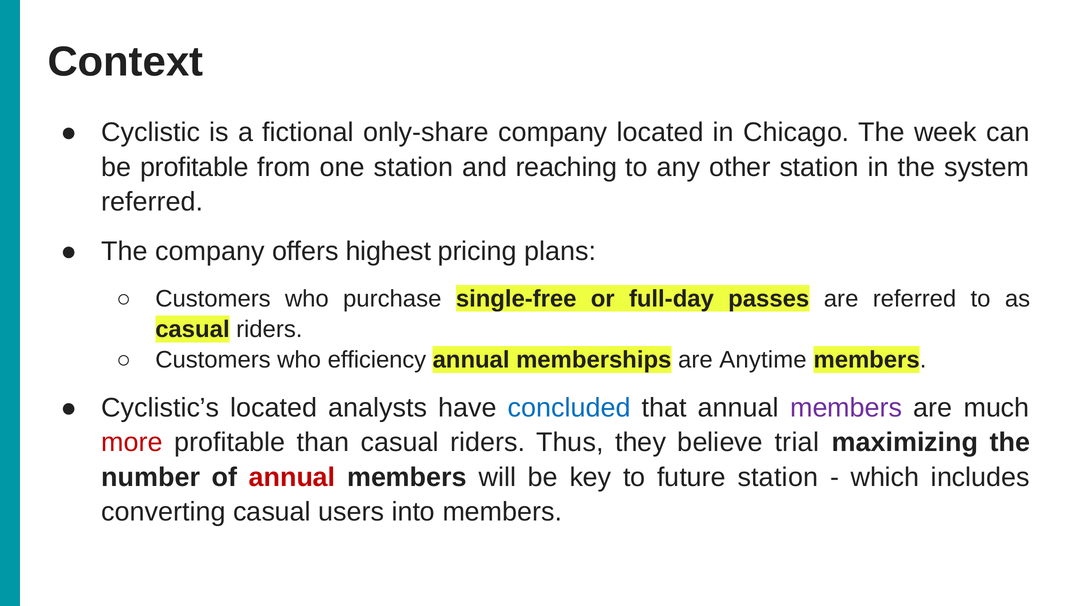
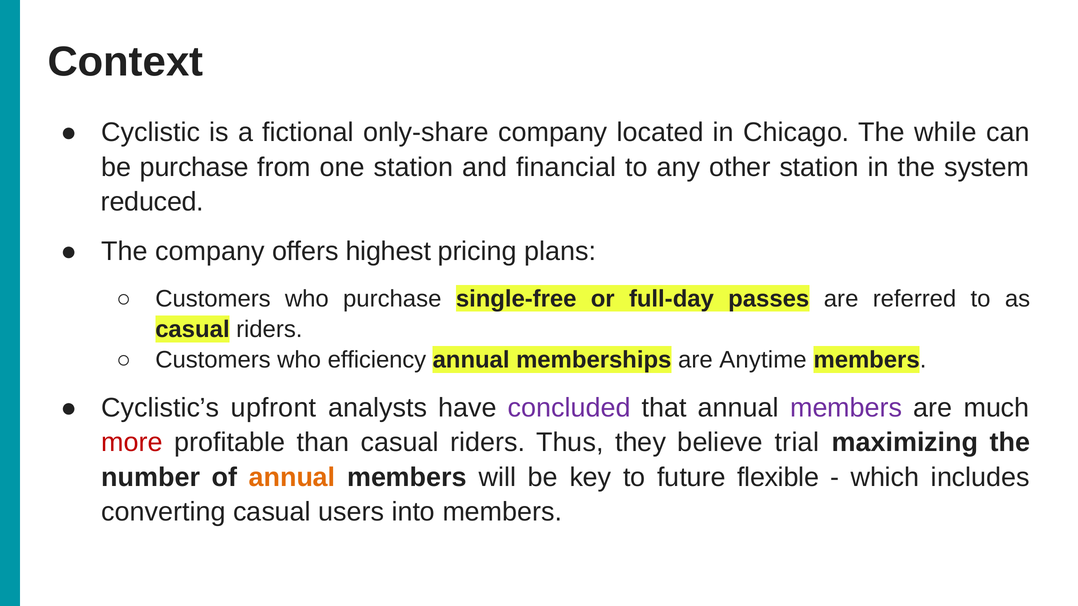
week: week -> while (945, 133)
be profitable: profitable -> purchase (194, 167)
reaching: reaching -> financial (566, 167)
referred: referred -> reduced (152, 202)
Cyclistic’s located: located -> upfront (274, 408)
concluded colour: blue -> purple (569, 408)
annual colour: red -> orange (292, 477)
future station: station -> flexible (778, 477)
